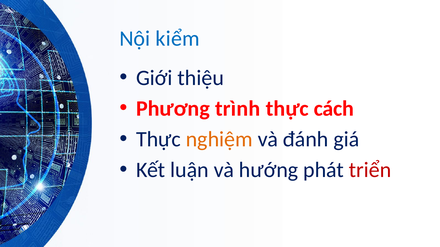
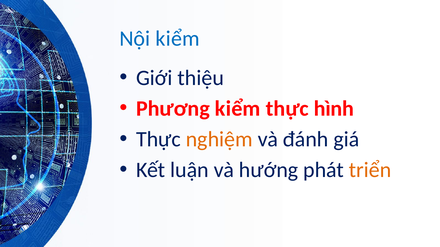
Phương trình: trình -> kiểm (238, 109)
cách: cách -> hình (334, 109)
triển colour: red -> orange (370, 170)
